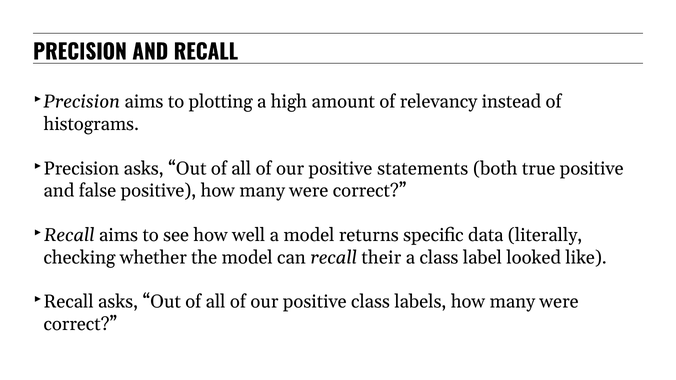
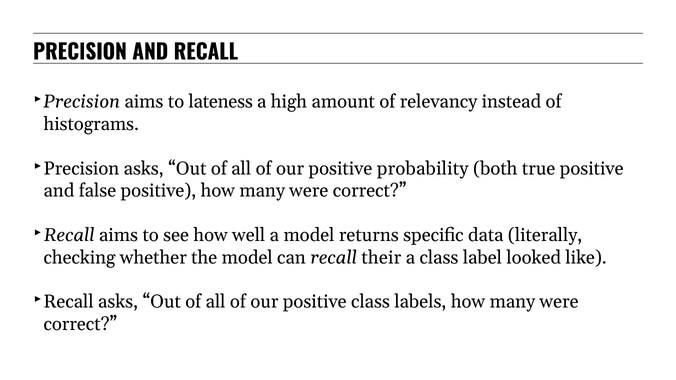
plotting: plotting -> lateness (221, 102)
statements: statements -> probability (423, 168)
